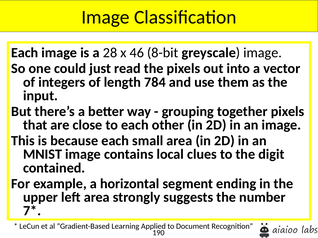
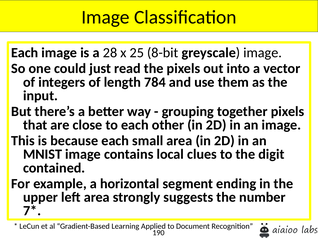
46: 46 -> 25 (137, 53)
